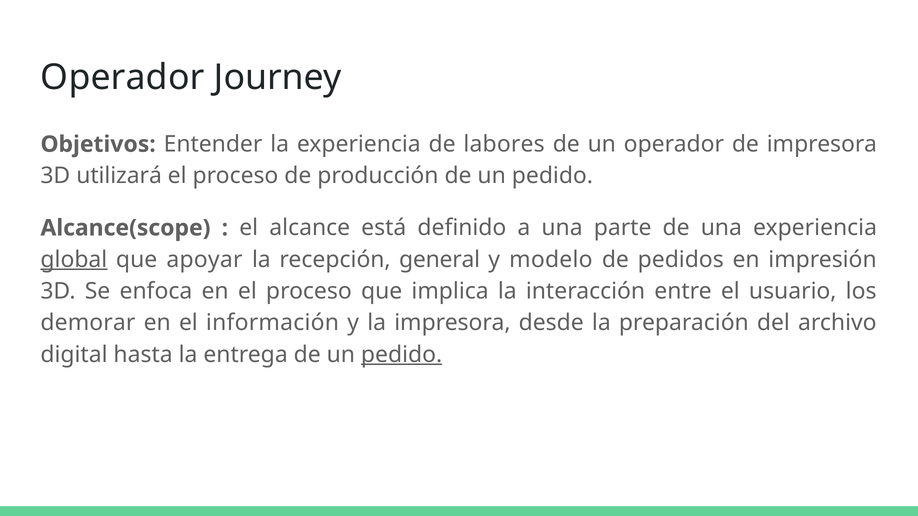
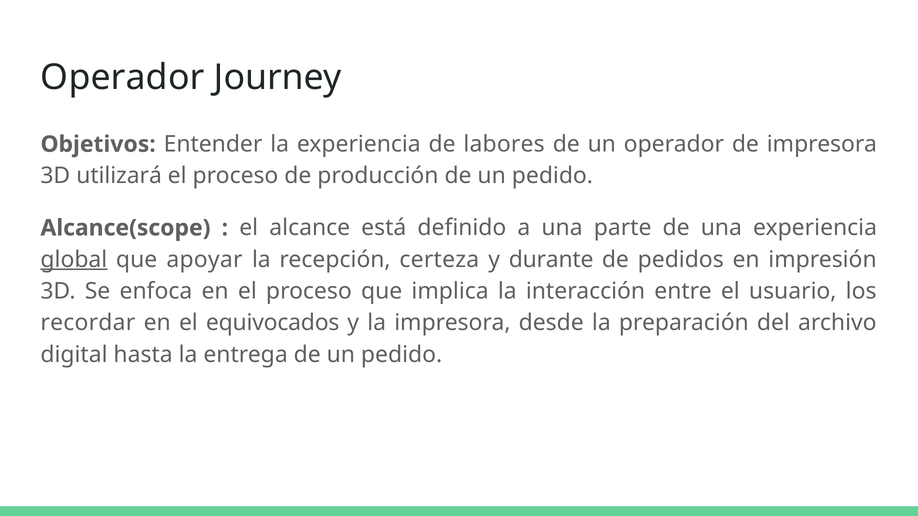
general: general -> certeza (439, 260)
modelo: modelo -> durante (551, 260)
demorar: demorar -> recordar (88, 323)
información: información -> equivocados (273, 323)
pedido underline: present -> none (402, 355)
